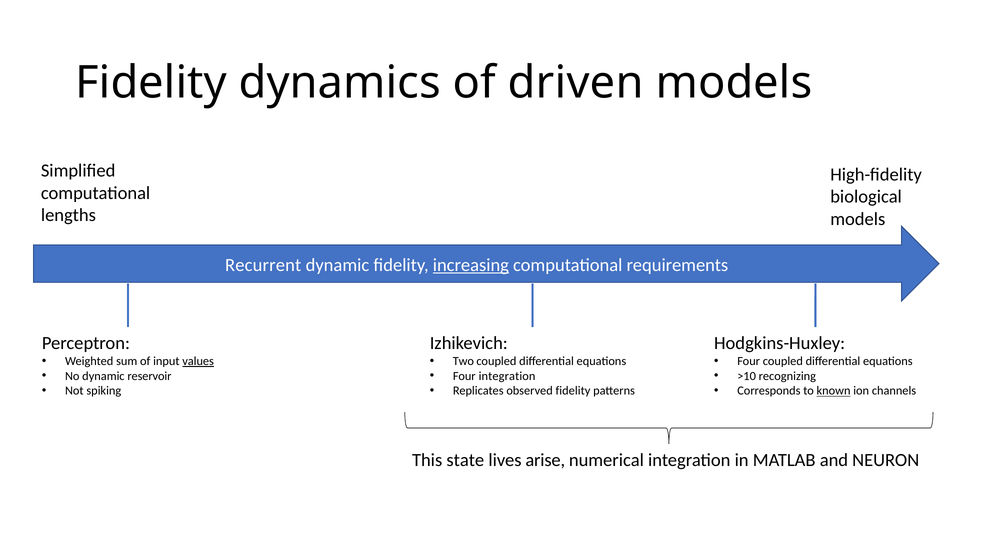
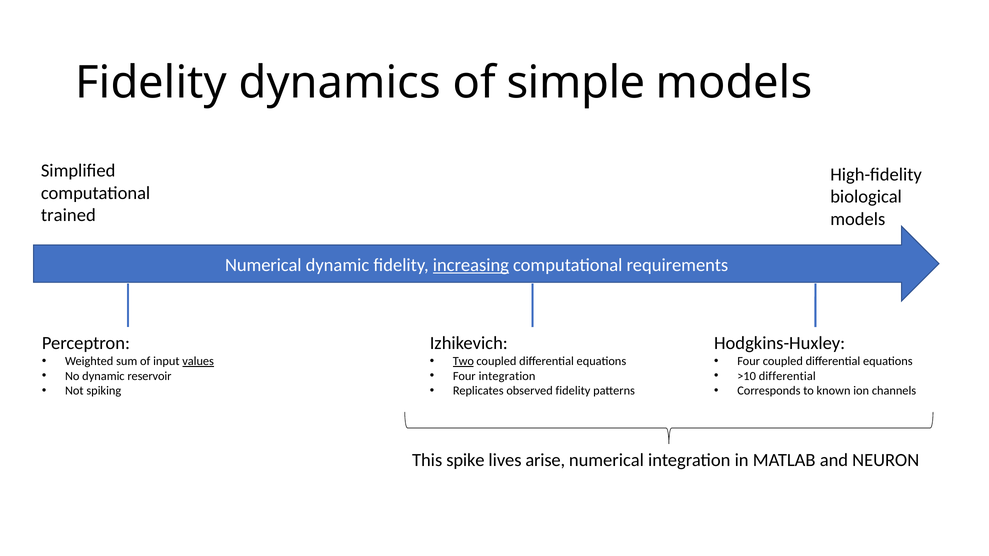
driven: driven -> simple (576, 83)
lengths: lengths -> trained (68, 215)
Recurrent: Recurrent -> Numerical (263, 265)
Two underline: none -> present (463, 361)
>10 recognizing: recognizing -> differential (787, 376)
known underline: present -> none (834, 391)
state: state -> spike (465, 460)
